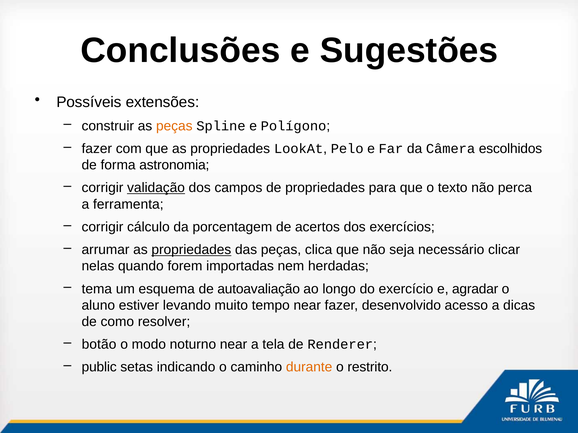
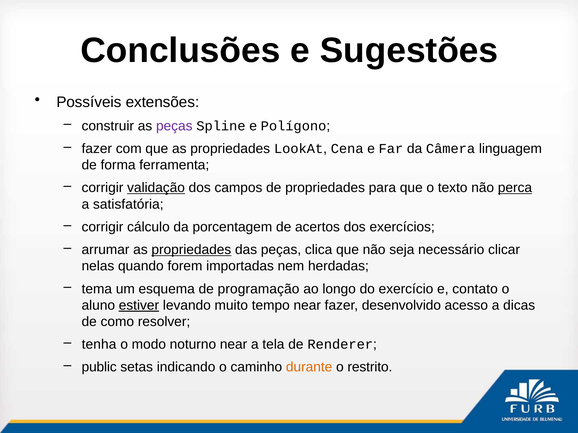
peças colour: orange -> purple (174, 126)
Pelo: Pelo -> Cena (347, 149)
escolhidos: escolhidos -> linguagem (510, 149)
astronomia: astronomia -> ferramenta (174, 165)
perca underline: none -> present (515, 188)
ferramenta: ferramenta -> satisfatória (128, 204)
autoavaliação: autoavaliação -> programação (259, 289)
agradar: agradar -> contato (475, 289)
estiver underline: none -> present (139, 306)
botão: botão -> tenha (99, 345)
